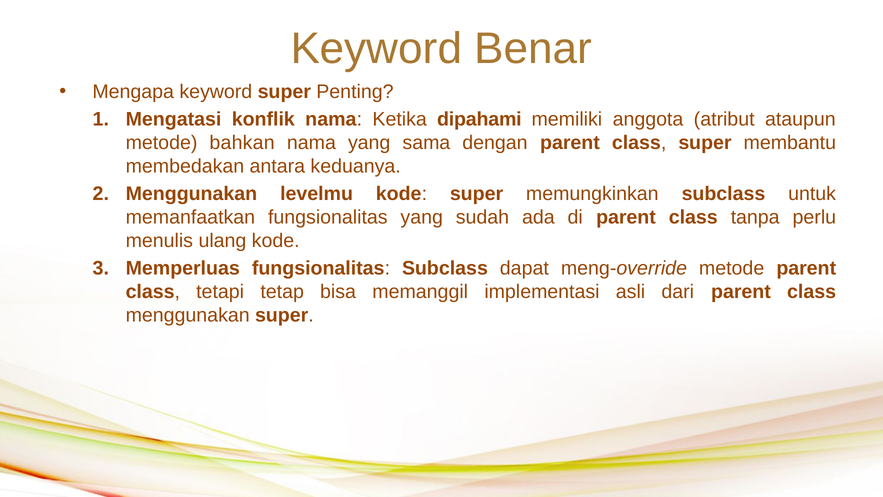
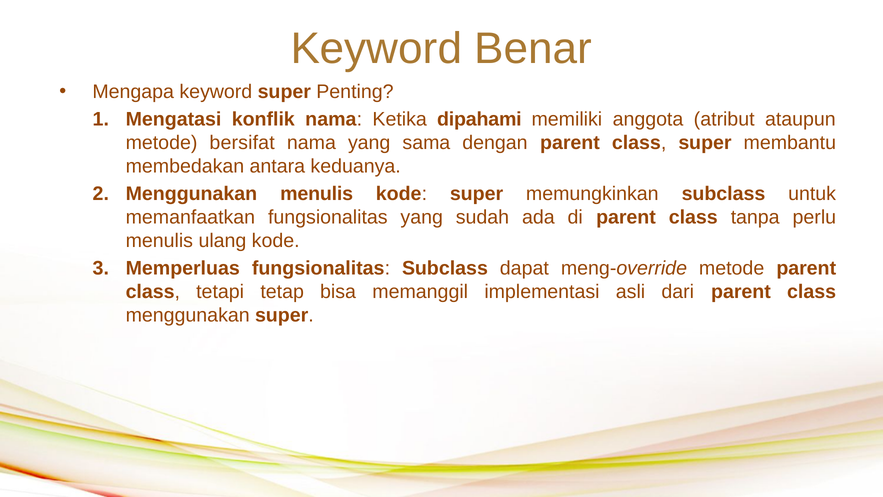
bahkan: bahkan -> bersifat (242, 143)
Menggunakan levelmu: levelmu -> menulis (317, 194)
